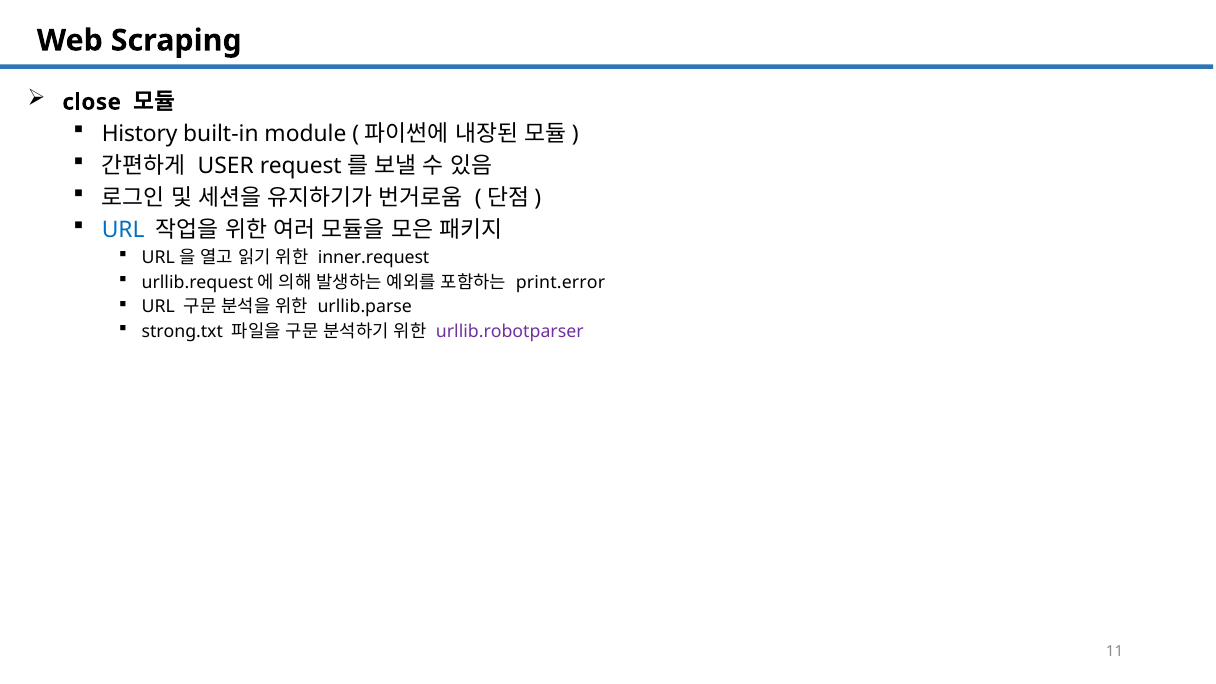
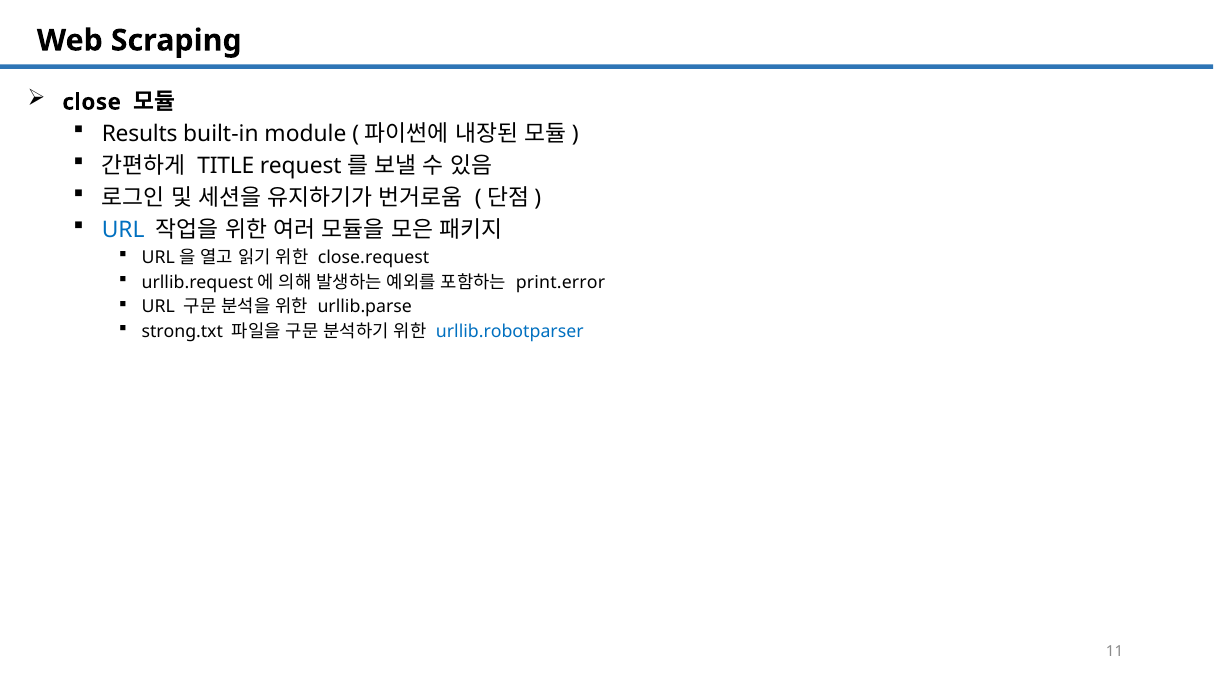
History: History -> Results (140, 134)
USER: USER -> TITLE (226, 166)
inner.request: inner.request -> close.request (374, 257)
urllib.robotparser colour: purple -> blue (510, 332)
